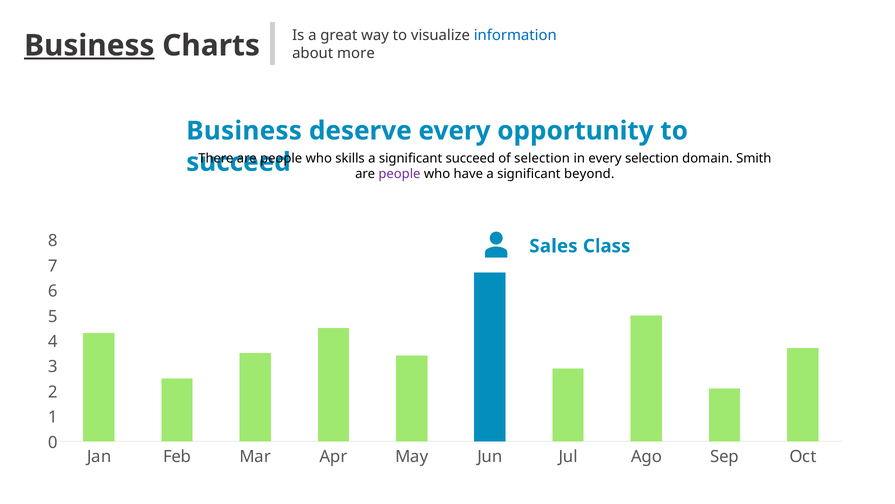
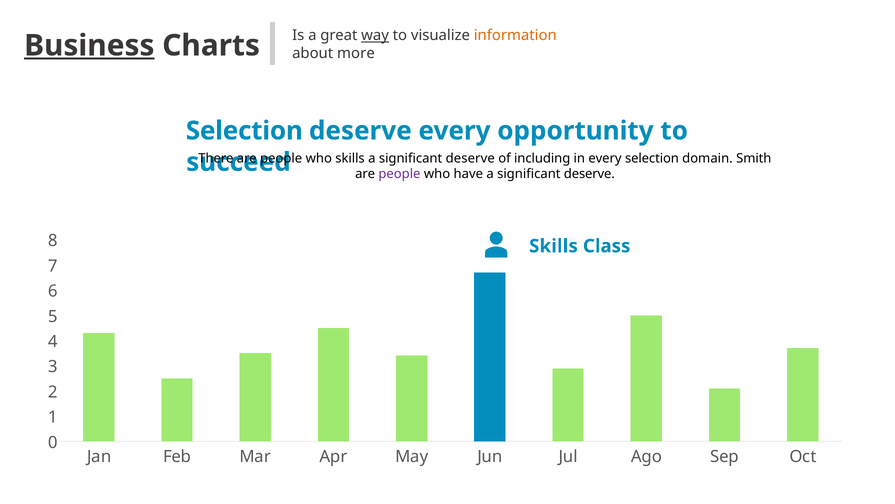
way underline: none -> present (375, 35)
information colour: blue -> orange (515, 35)
Business: Business -> Selection (244, 131)
succeed: succeed -> deserve (470, 158)
of selection: selection -> including (542, 158)
have a significant beyond: beyond -> deserve (589, 174)
Sales: Sales -> Skills (553, 246)
